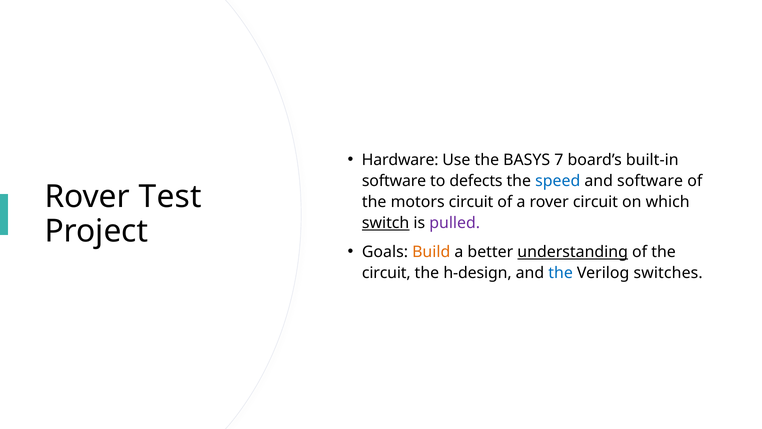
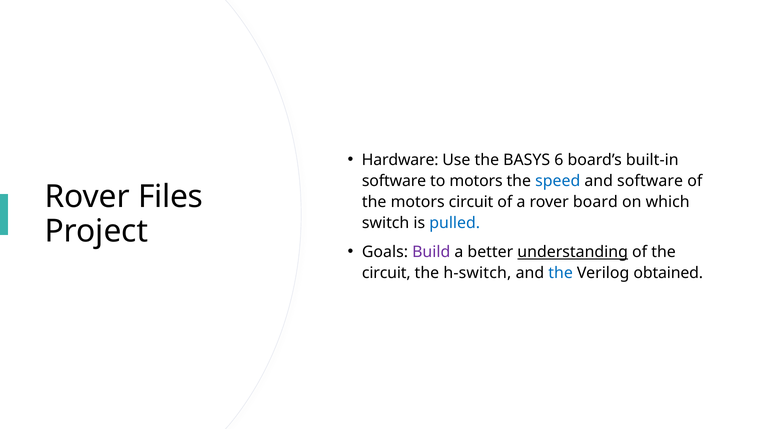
7: 7 -> 6 (559, 160)
to defects: defects -> motors (476, 181)
Test: Test -> Files (171, 197)
rover circuit: circuit -> board (595, 202)
switch underline: present -> none (386, 223)
pulled colour: purple -> blue (455, 223)
Build colour: orange -> purple (431, 252)
h-design: h-design -> h-switch (477, 273)
switches: switches -> obtained (668, 273)
